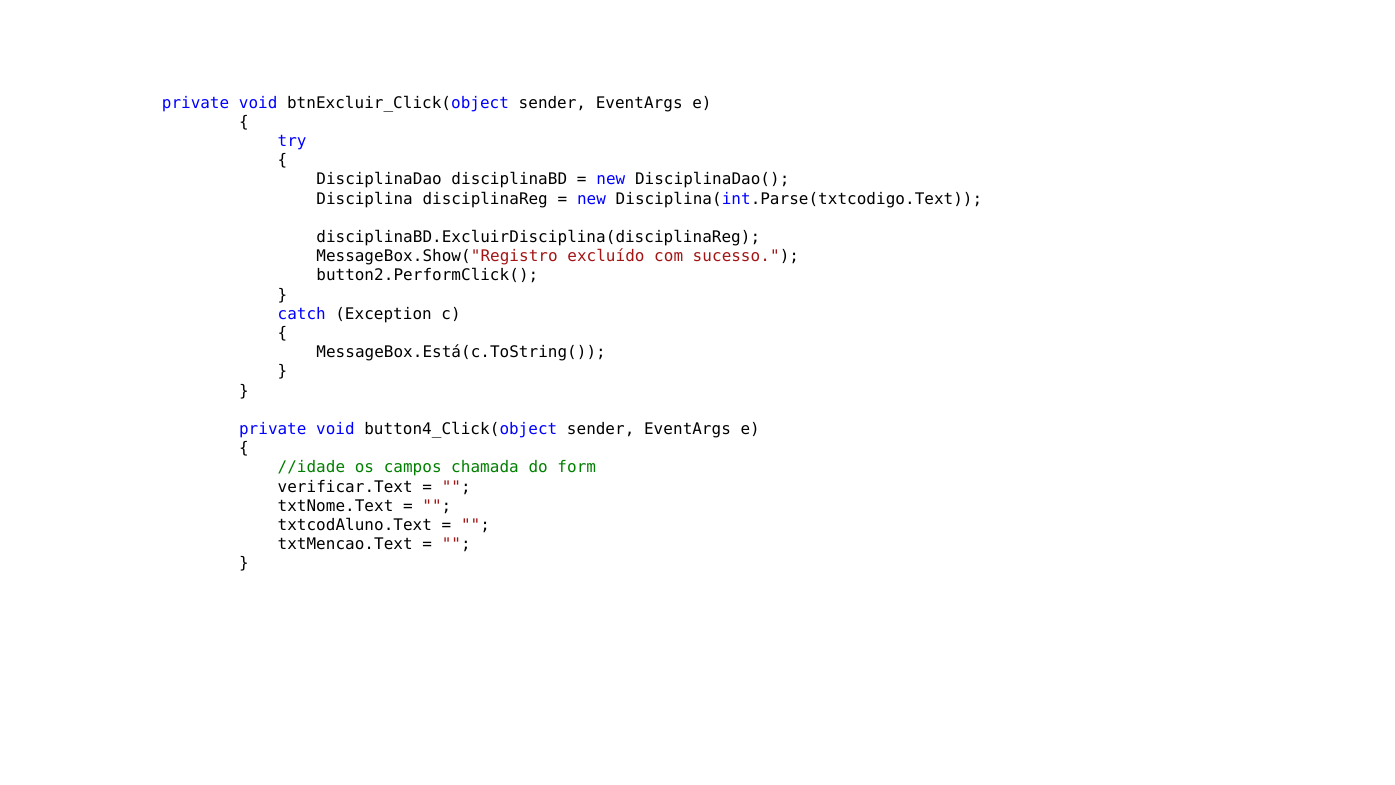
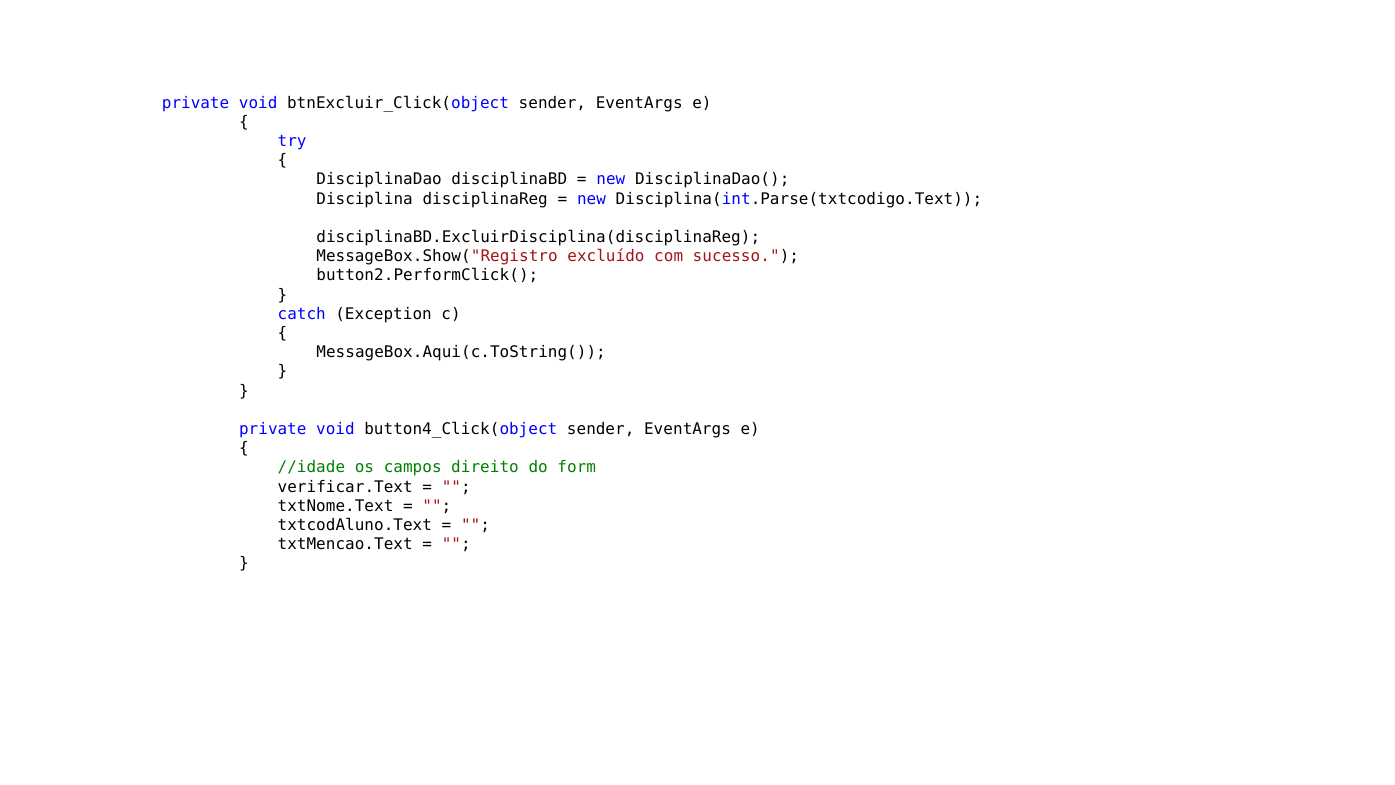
MessageBox.Está(c.ToString(: MessageBox.Está(c.ToString( -> MessageBox.Aqui(c.ToString( (461, 352)
chamada: chamada -> direito (485, 467)
